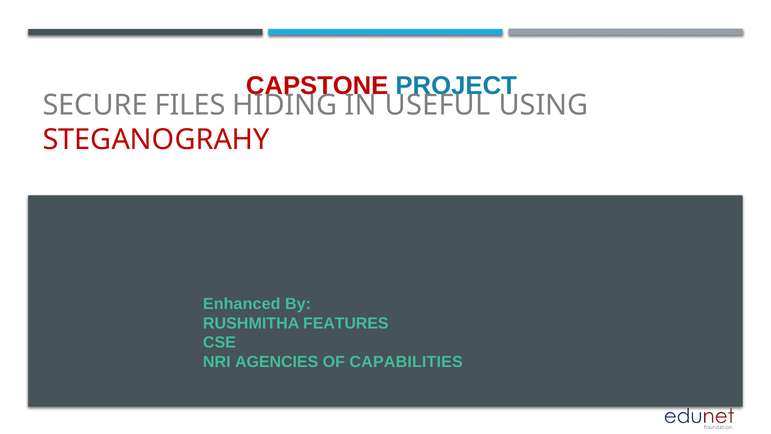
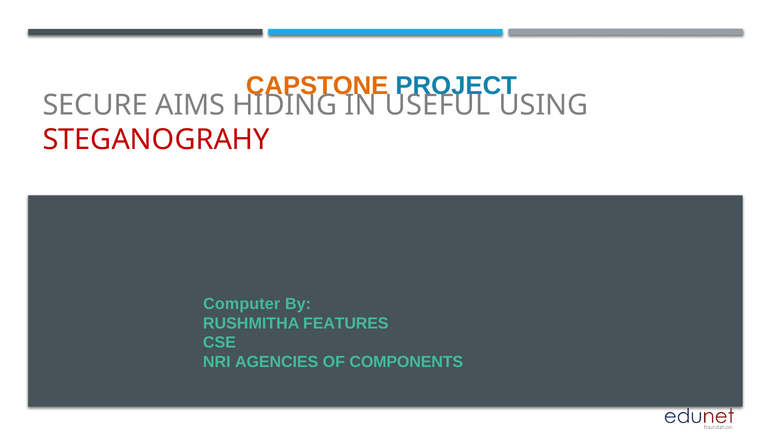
CAPSTONE colour: red -> orange (317, 86)
FILES: FILES -> AIMS (190, 105)
Enhanced: Enhanced -> Computer (242, 304)
CAPABILITIES: CAPABILITIES -> COMPONENTS (406, 362)
